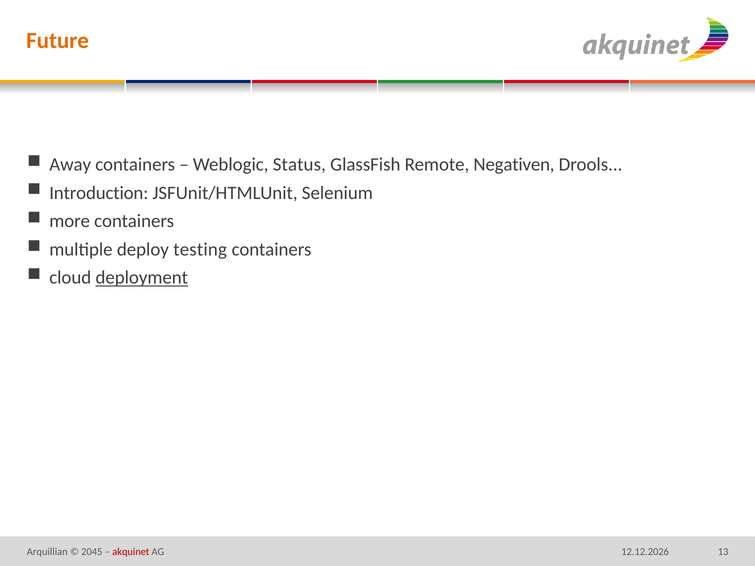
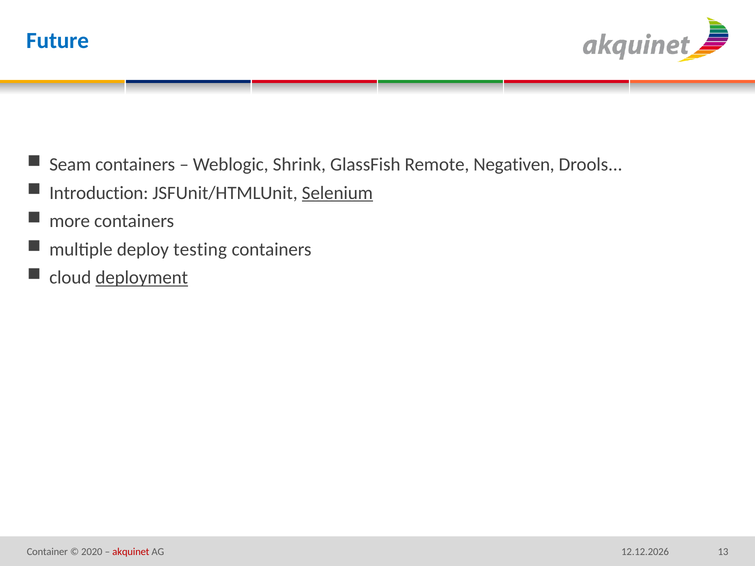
Future colour: orange -> blue (58, 41)
Away: Away -> Seam (70, 165)
Status: Status -> Shrink (299, 165)
Selenium underline: none -> present (337, 193)
Arquillian: Arquillian -> Container (47, 552)
2045: 2045 -> 2020 (92, 552)
